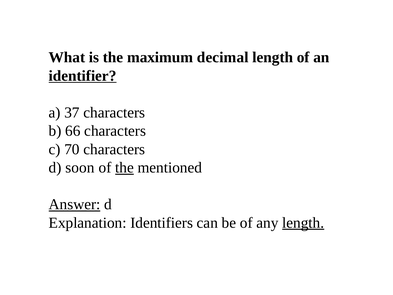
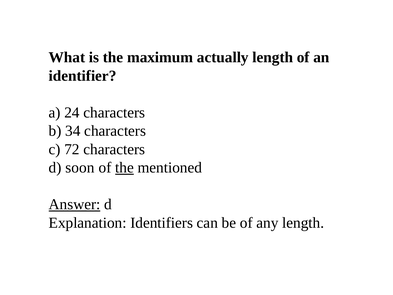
decimal: decimal -> actually (223, 57)
identifier underline: present -> none (83, 76)
37: 37 -> 24 (72, 112)
66: 66 -> 34 (73, 131)
70: 70 -> 72 (72, 149)
length underline: present -> none (303, 223)
